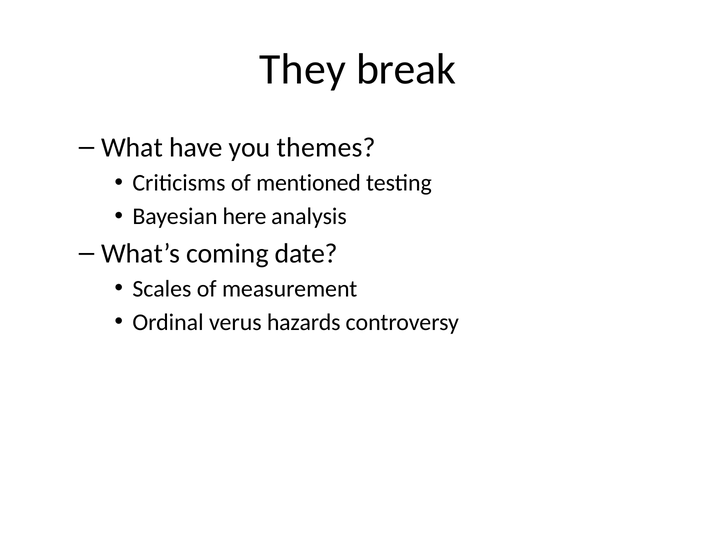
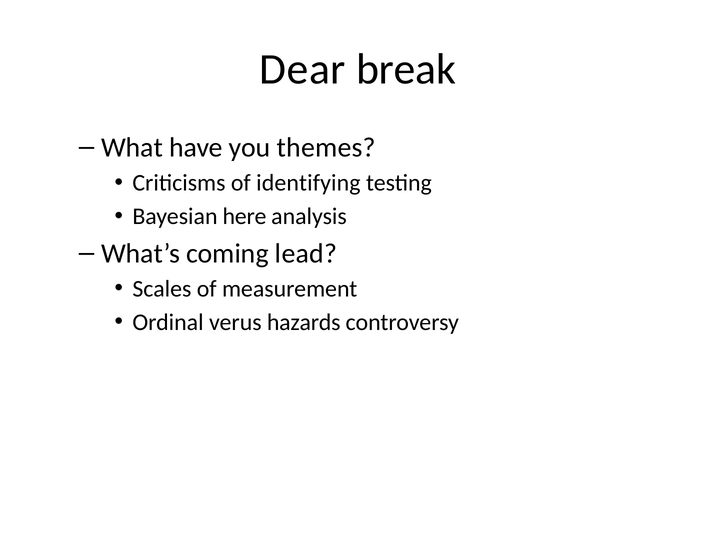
They: They -> Dear (303, 69)
mentioned: mentioned -> identifying (308, 183)
date: date -> lead (306, 253)
